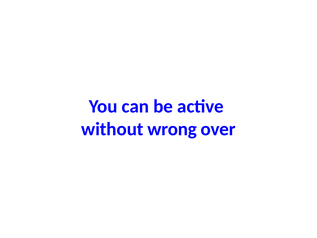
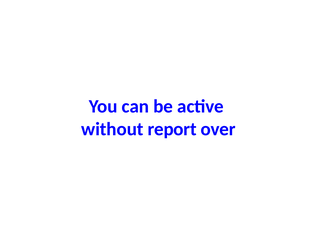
wrong: wrong -> report (172, 129)
